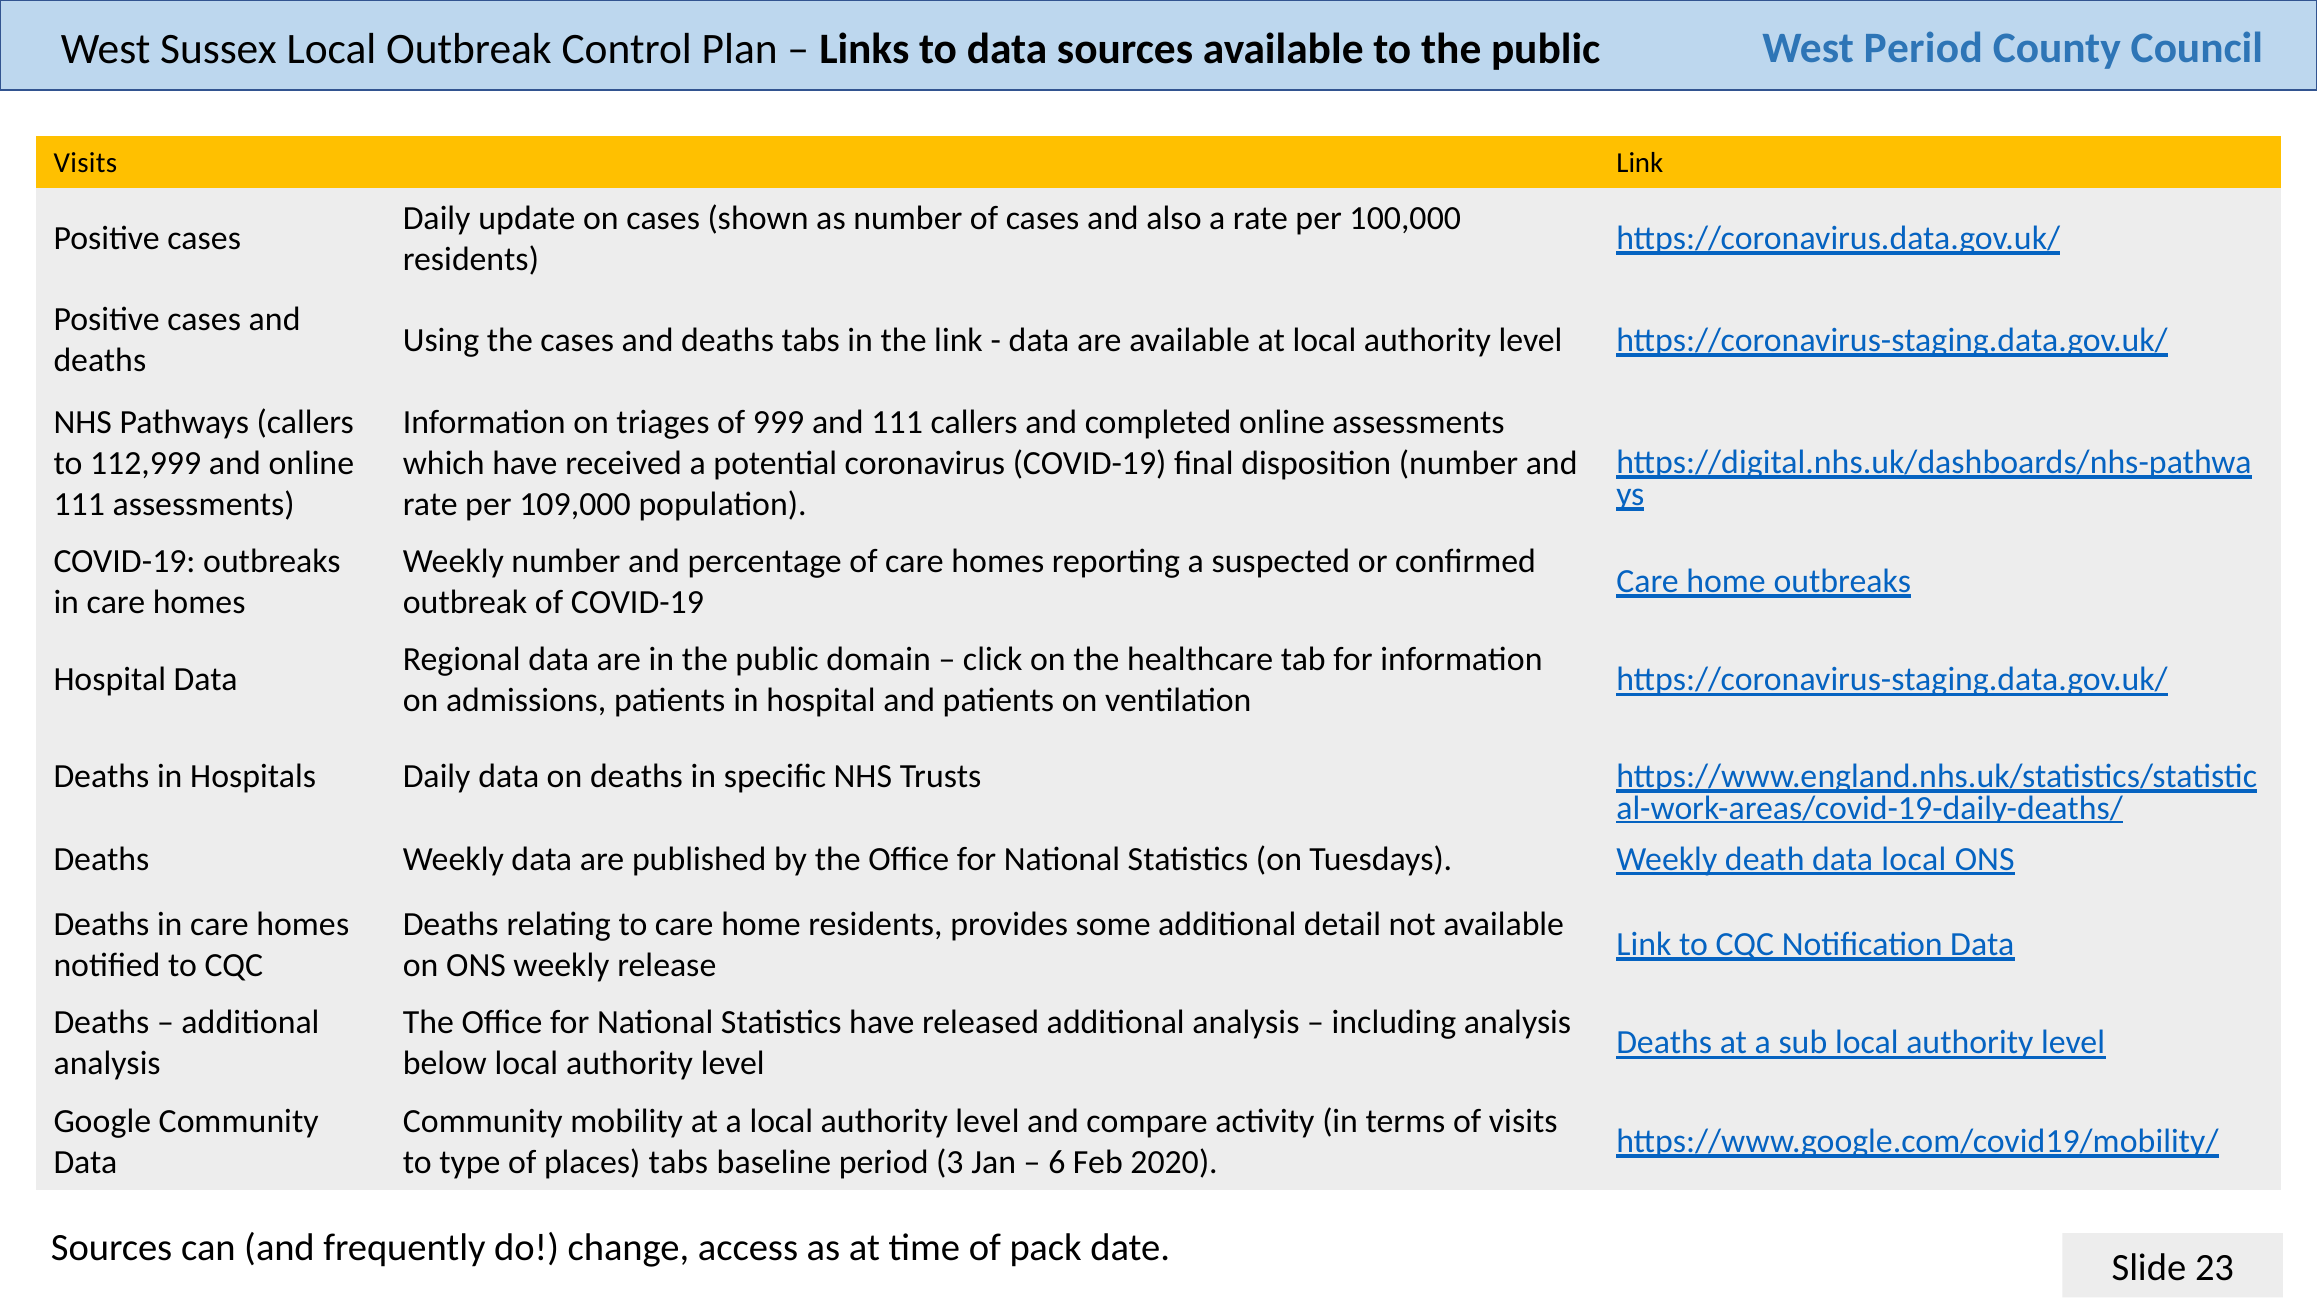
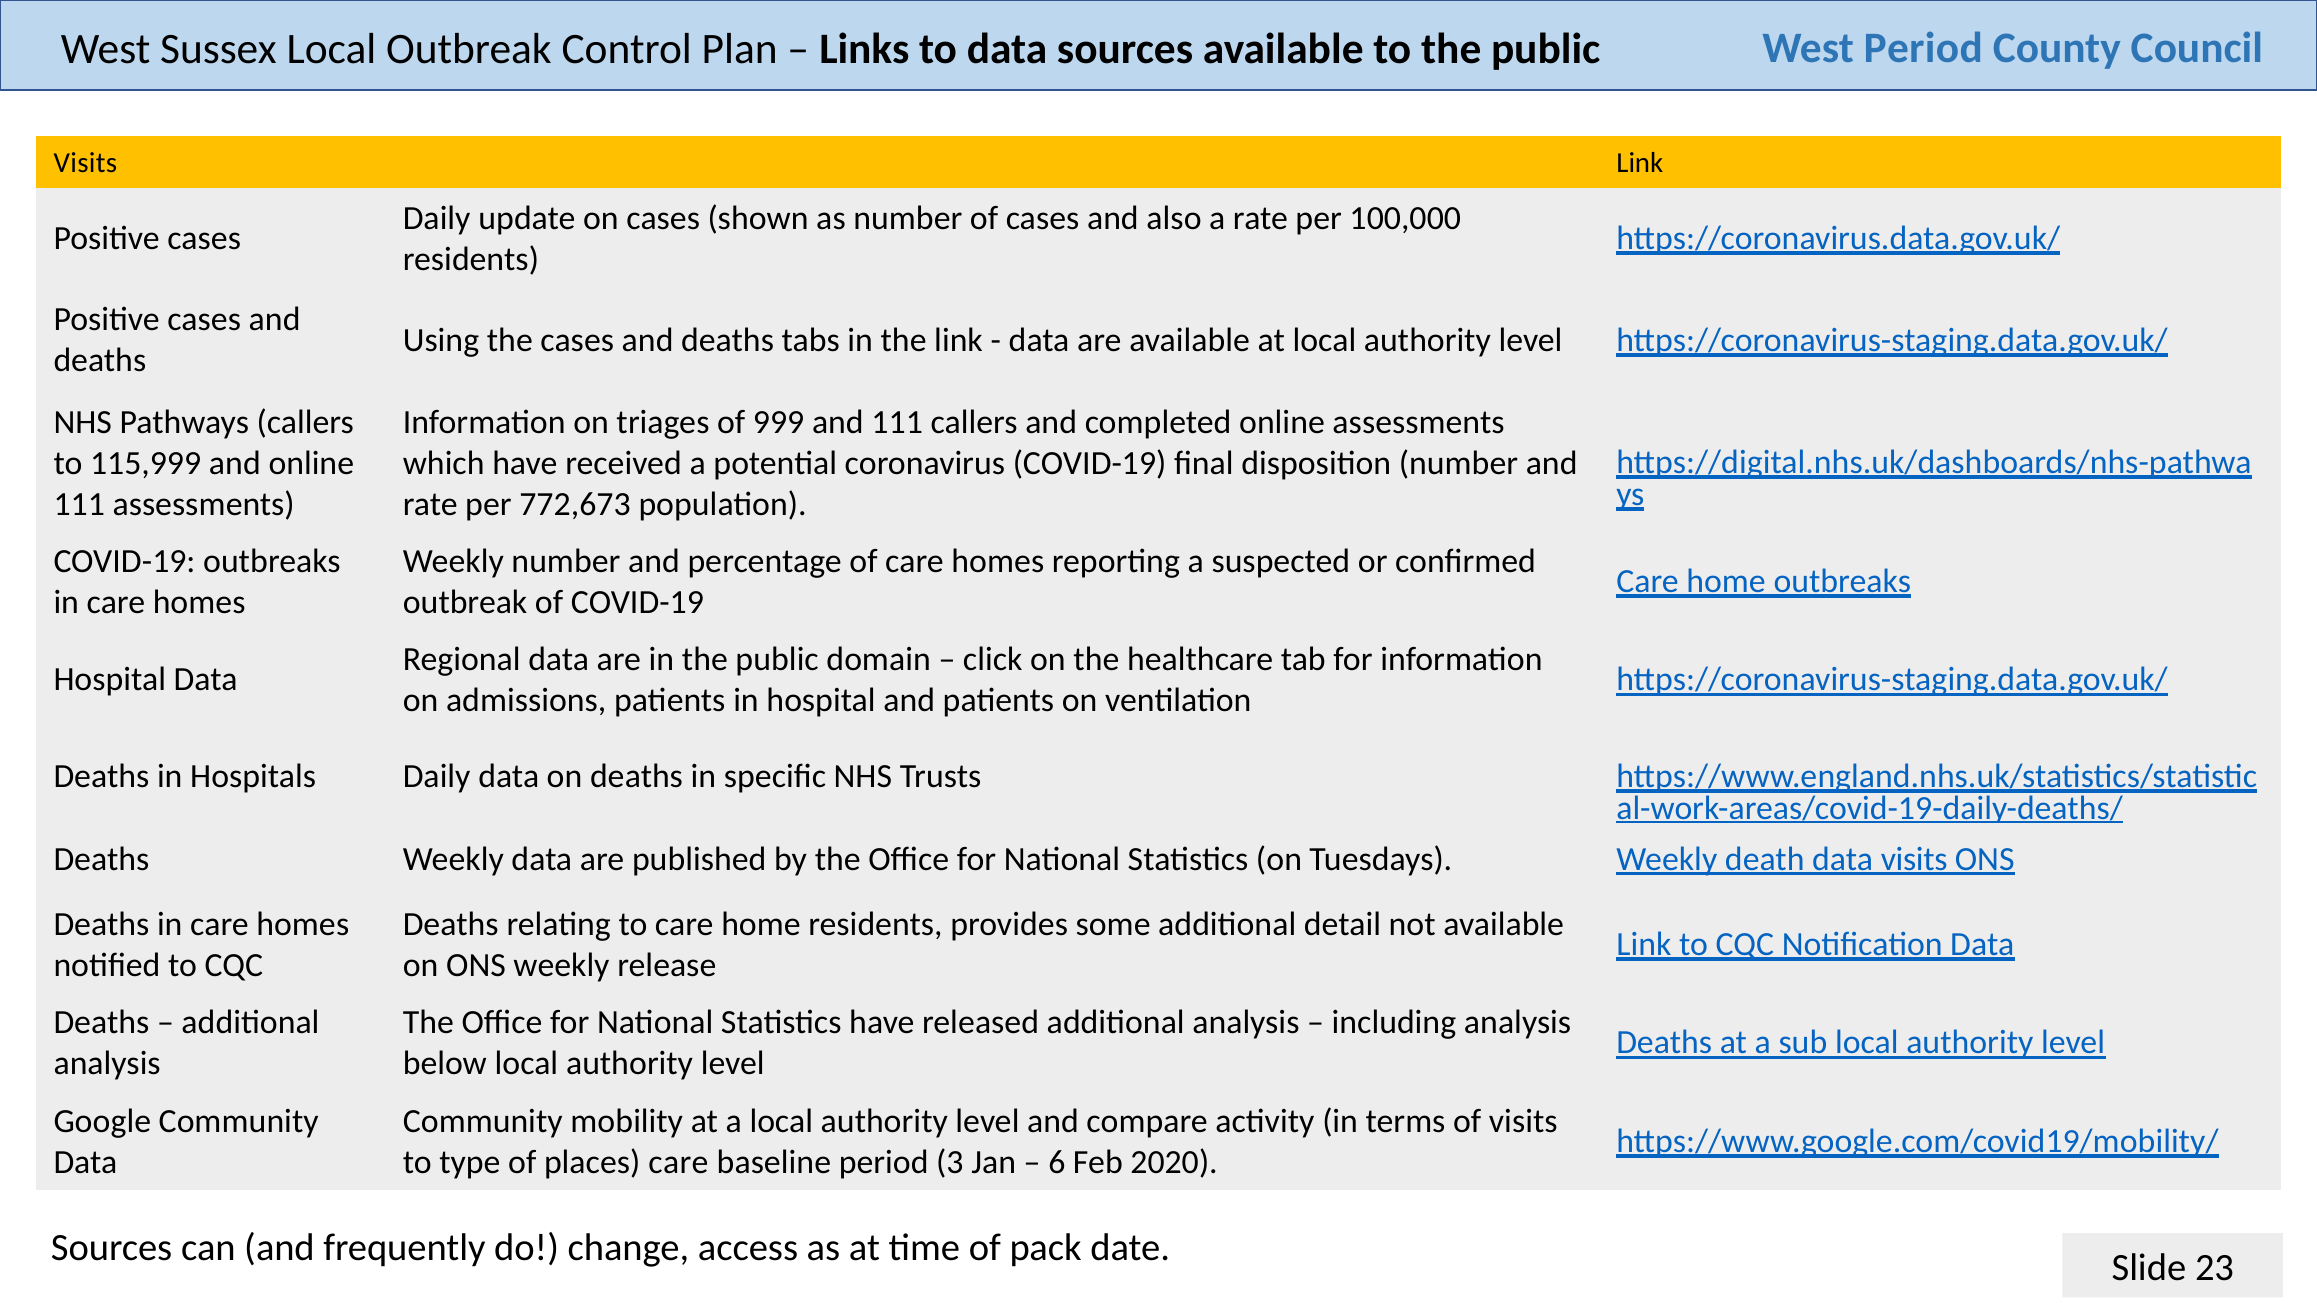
112,999: 112,999 -> 115,999 (146, 463)
109,000: 109,000 -> 772,673 (575, 504)
data local: local -> visits (1914, 859)
places tabs: tabs -> care (678, 1163)
